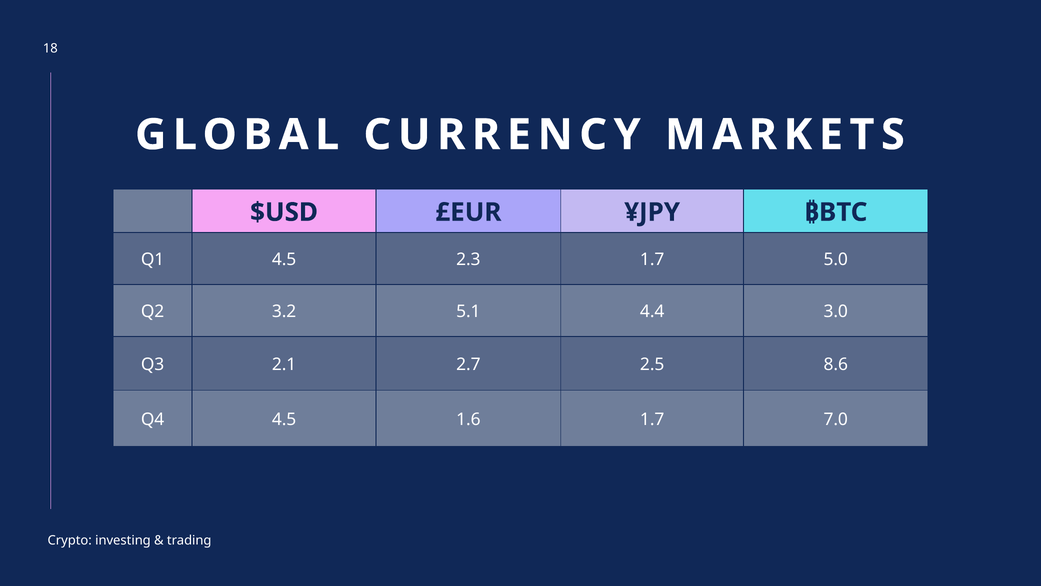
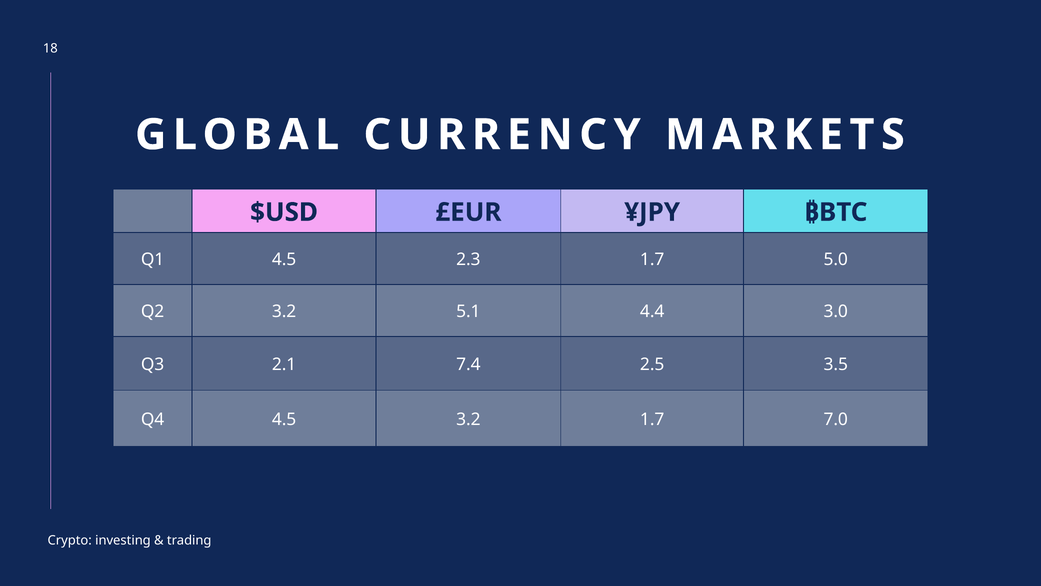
2.7: 2.7 -> 7.4 (468, 364)
8.6: 8.6 -> 3.5 (836, 364)
4.5 1.6: 1.6 -> 3.2 (468, 419)
